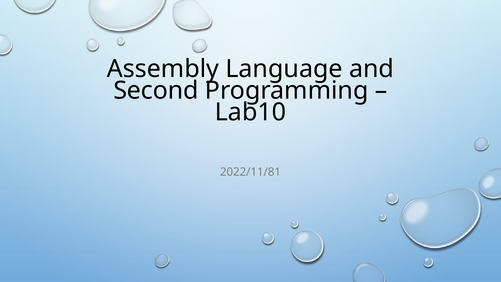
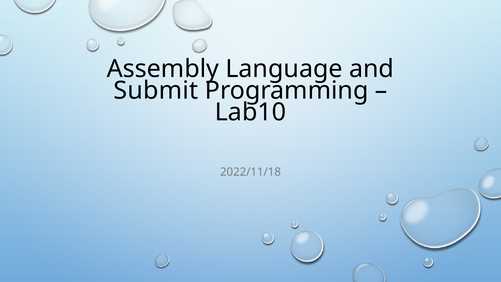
Second: Second -> Submit (156, 90)
2022/11/81: 2022/11/81 -> 2022/11/18 (250, 172)
